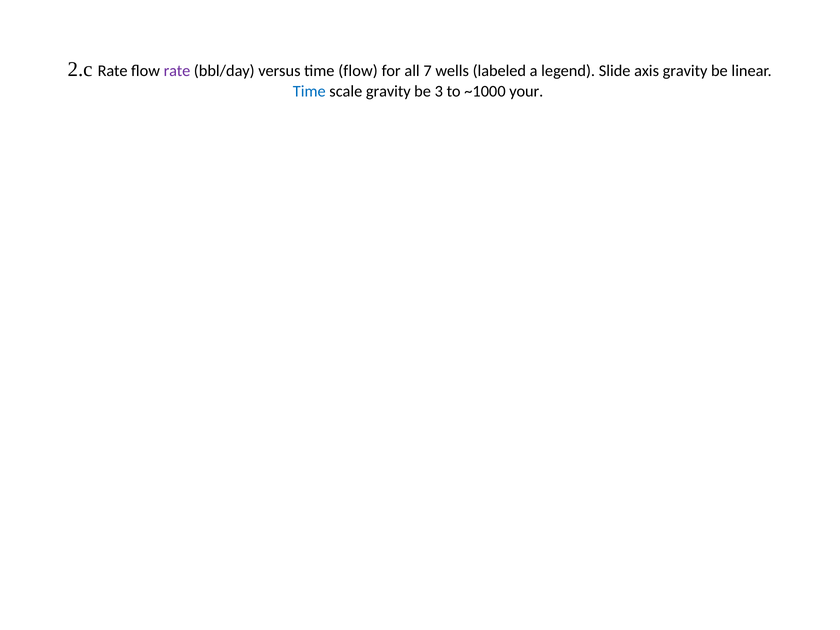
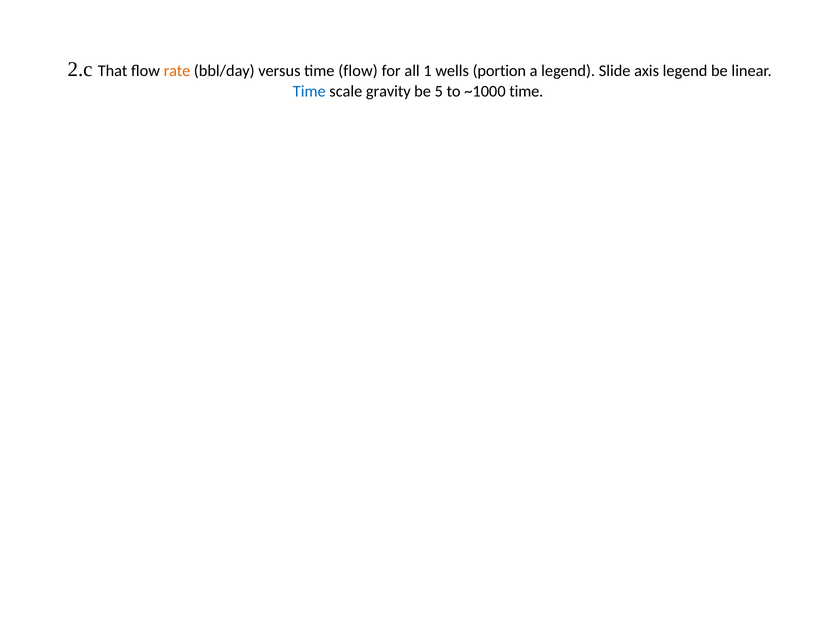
2.c Rate: Rate -> That (113, 71)
rate colour: purple -> orange (177, 71)
7: 7 -> 1 (428, 71)
labeled: labeled -> portion (499, 71)
axis gravity: gravity -> legend (685, 71)
3: 3 -> 5 (439, 91)
~1000 your: your -> time (526, 91)
